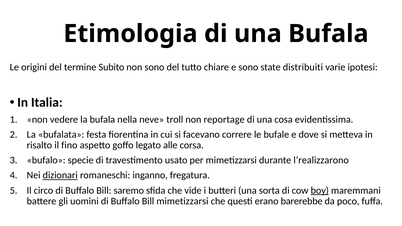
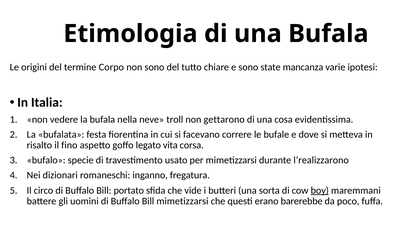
Subito: Subito -> Corpo (111, 67)
distribuiti: distribuiti -> mancanza (303, 67)
reportage: reportage -> gettarono (224, 119)
alle: alle -> vita (170, 145)
dizionari underline: present -> none (60, 175)
saremo: saremo -> portato (129, 190)
